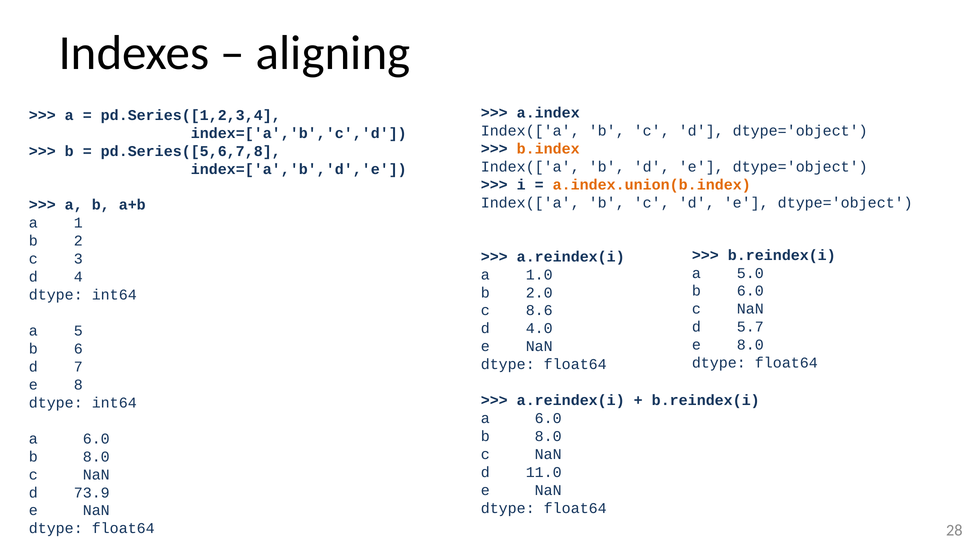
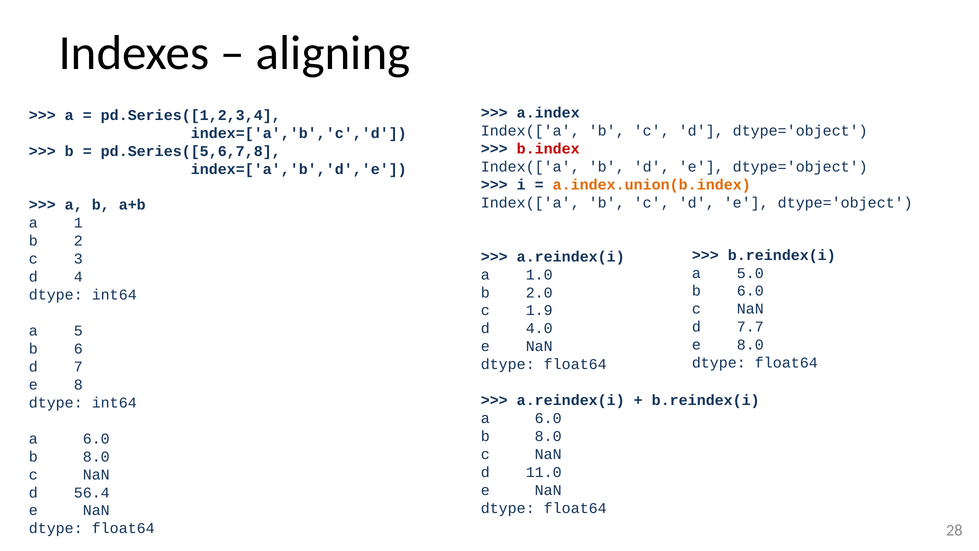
b.index colour: orange -> red (548, 149)
8.6: 8.6 -> 1.9 (539, 310)
5.7: 5.7 -> 7.7 (750, 327)
73.9: 73.9 -> 56.4 (92, 492)
